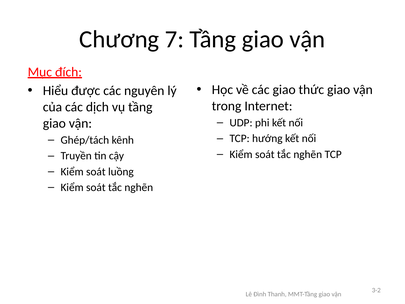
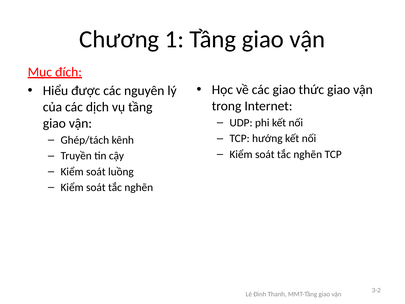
7: 7 -> 1 (174, 39)
